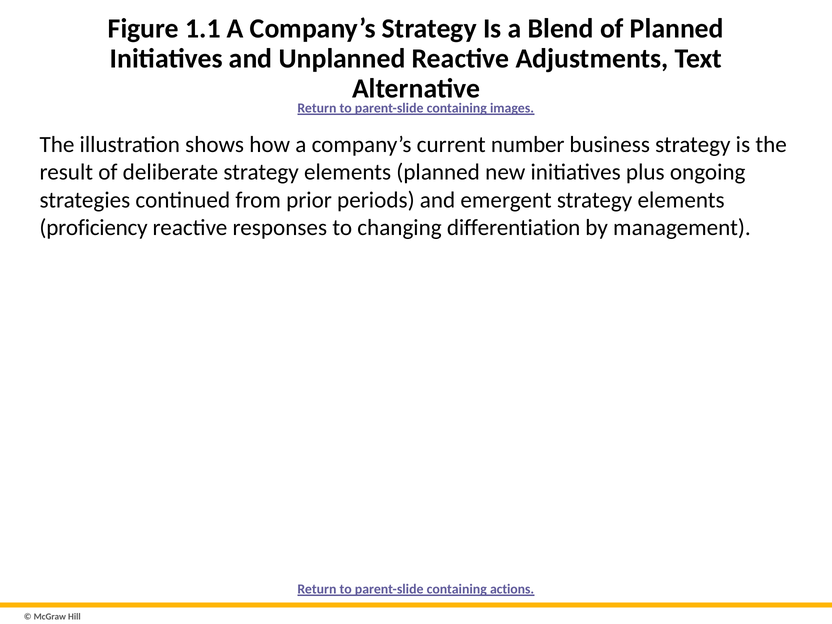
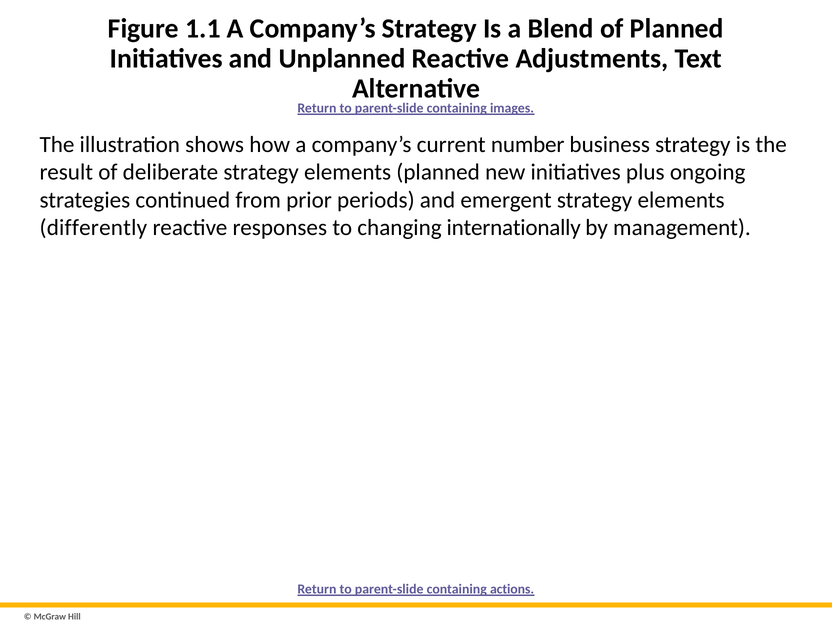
proficiency: proficiency -> differently (93, 228)
differentiation: differentiation -> internationally (514, 228)
